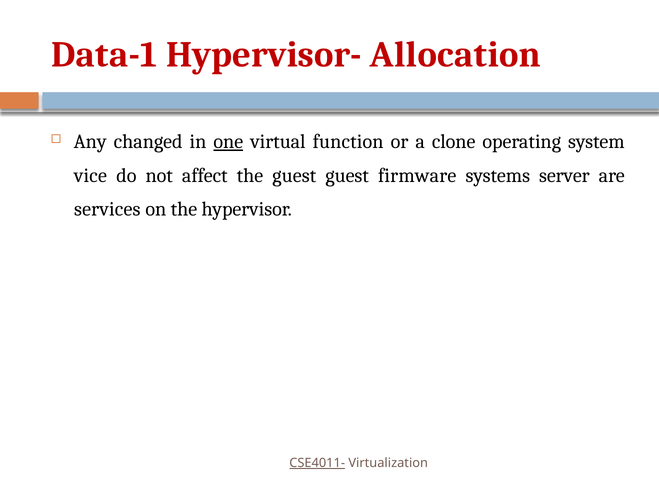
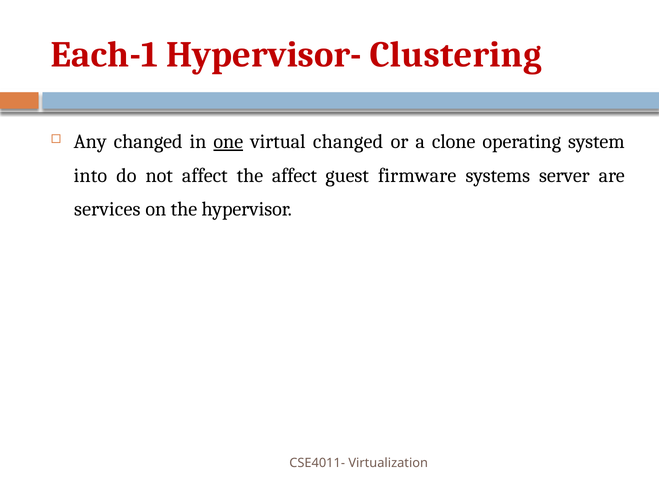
Data-1: Data-1 -> Each-1 (104, 55)
Allocation: Allocation -> Clustering (456, 55)
virtual function: function -> changed (348, 142)
vice: vice -> into (90, 176)
the guest: guest -> affect (294, 176)
CSE4011- underline: present -> none (317, 463)
